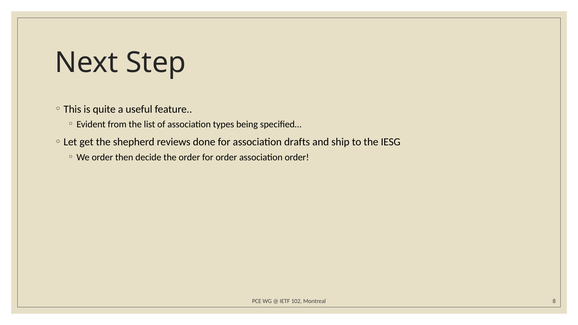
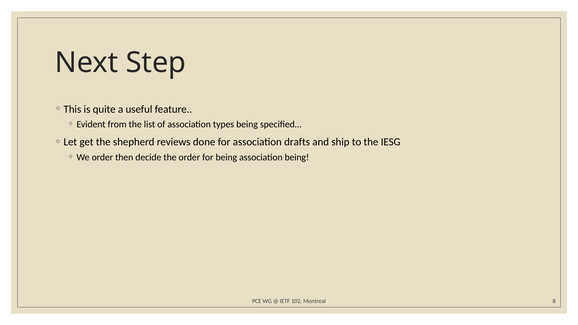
for order: order -> being (226, 157)
association order: order -> being (297, 157)
